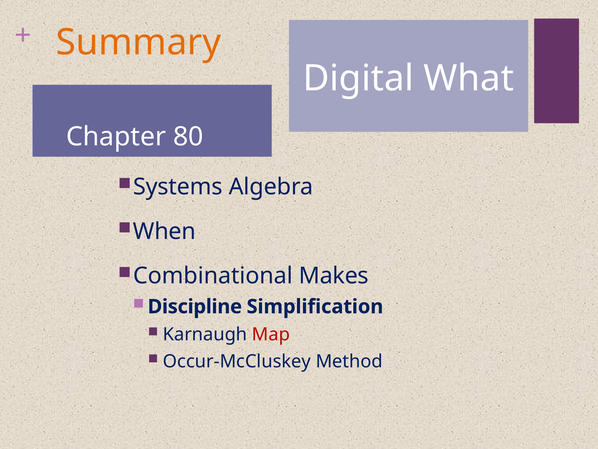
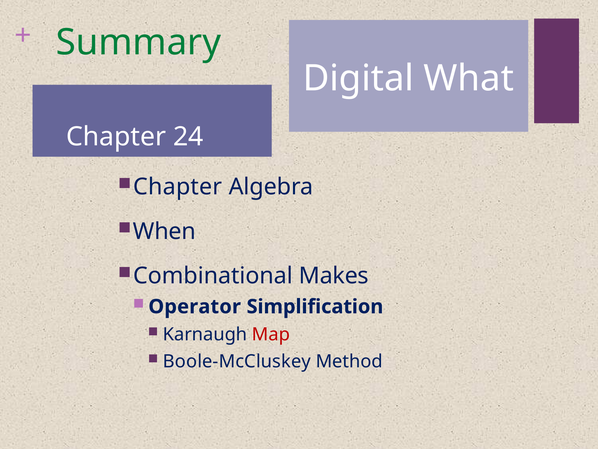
Summary colour: orange -> green (138, 42)
80: 80 -> 24 (188, 137)
Systems: Systems -> Chapter (178, 187)
Discipline: Discipline -> Operator (195, 306)
Occur-McCluskey: Occur-McCluskey -> Boole-McCluskey (237, 361)
